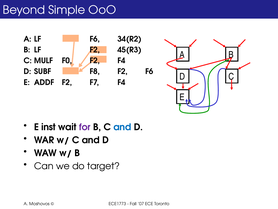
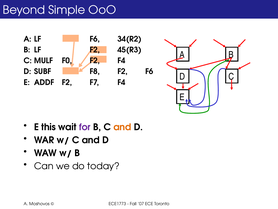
inst: inst -> this (49, 127)
and colour: blue -> orange (122, 127)
target: target -> today (103, 166)
